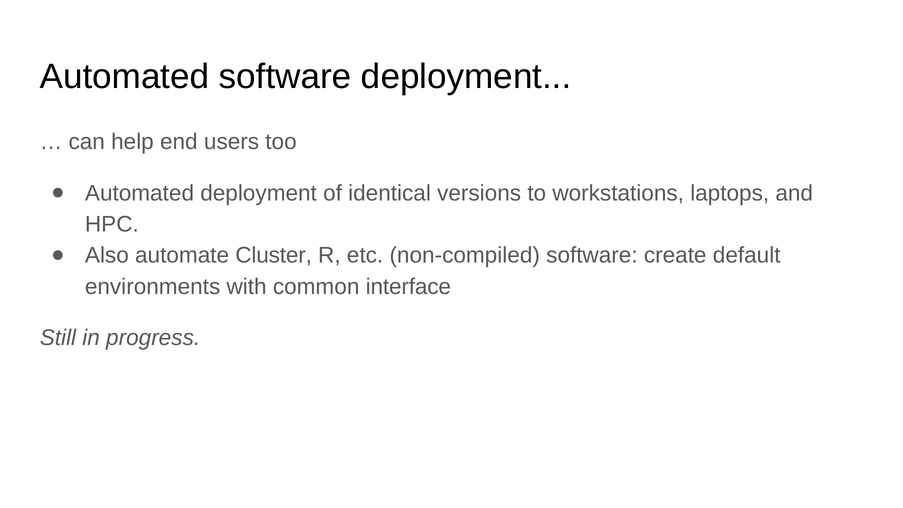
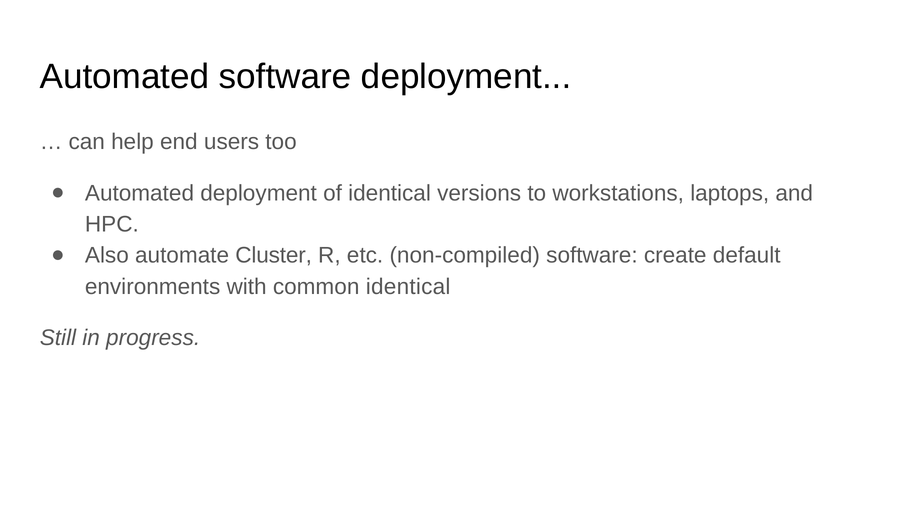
common interface: interface -> identical (408, 287)
